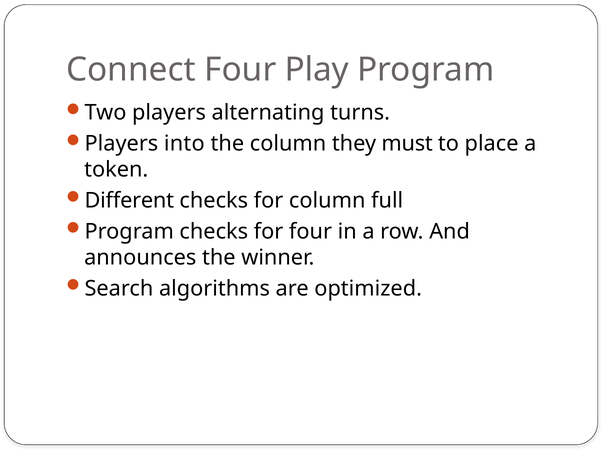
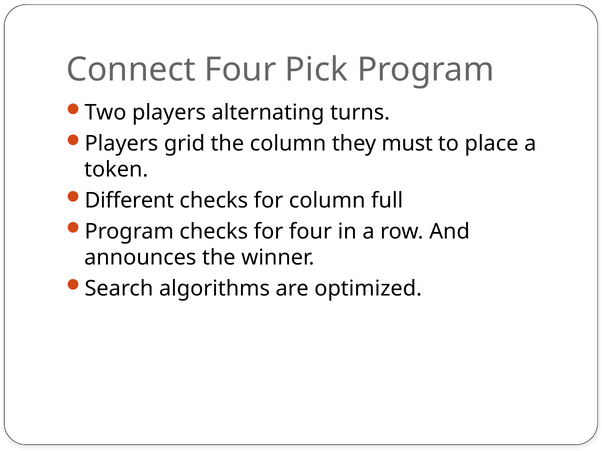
Play: Play -> Pick (317, 70)
into: into -> grid (184, 144)
